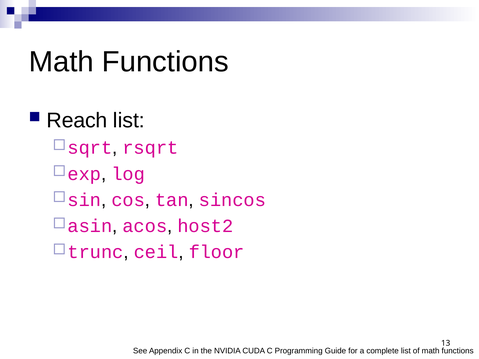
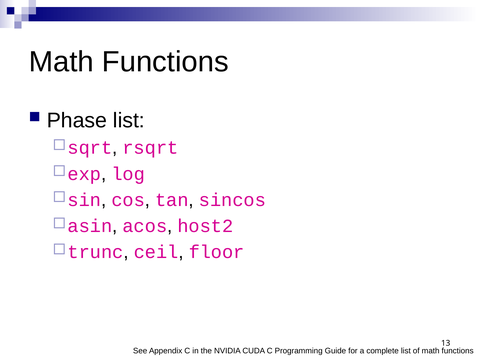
Reach: Reach -> Phase (77, 120)
